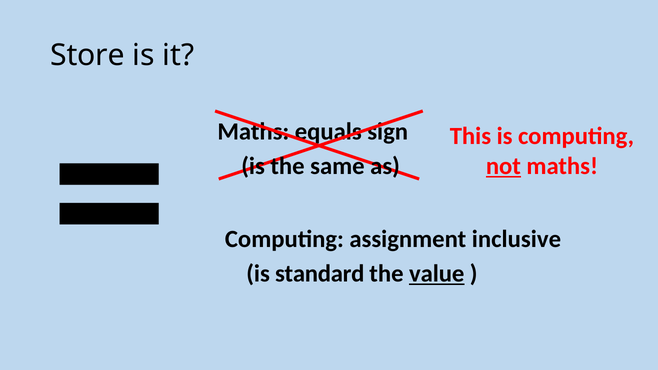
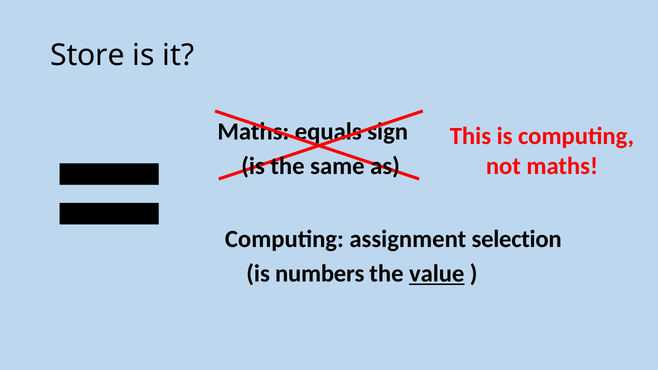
not underline: present -> none (503, 166)
inclusive: inclusive -> selection (517, 239)
standard: standard -> numbers (320, 274)
